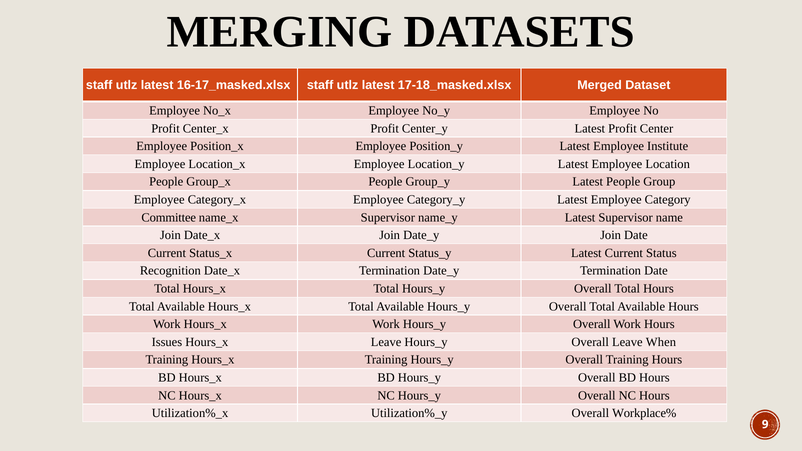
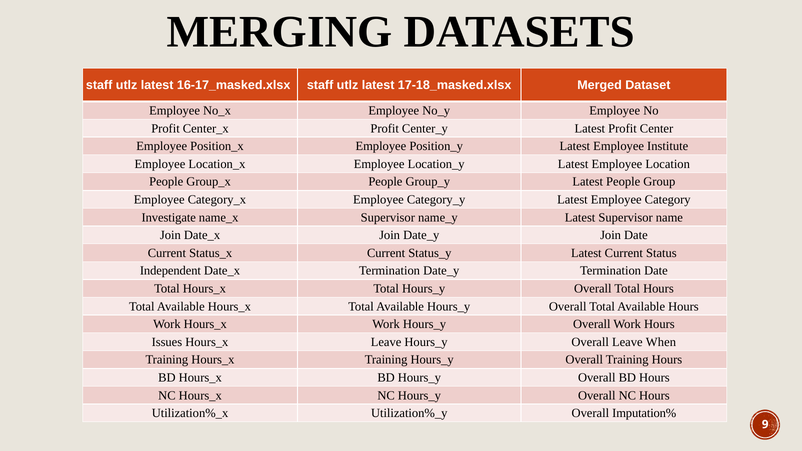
Committee: Committee -> Investigate (169, 217)
Recognition: Recognition -> Independent (170, 271)
Workplace%: Workplace% -> Imputation% (644, 413)
